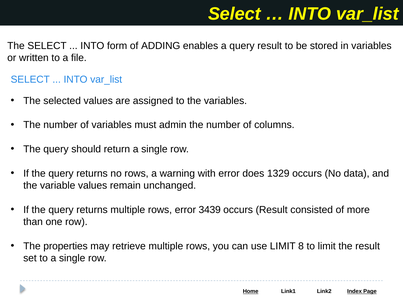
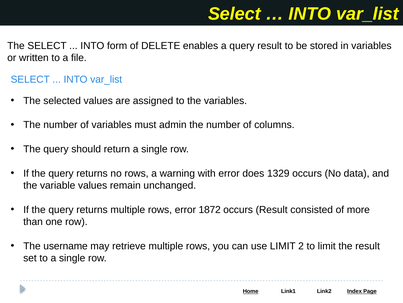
ADDING: ADDING -> DELETE (161, 46)
3439: 3439 -> 1872 (210, 209)
properties: properties -> username (66, 246)
8: 8 -> 2 (301, 246)
